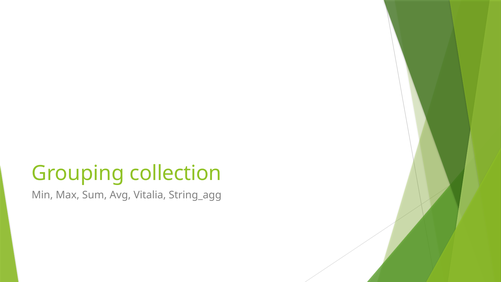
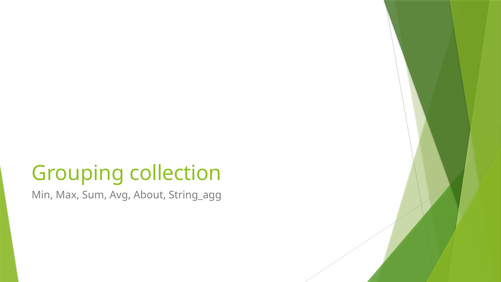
Vitalia: Vitalia -> About (150, 195)
